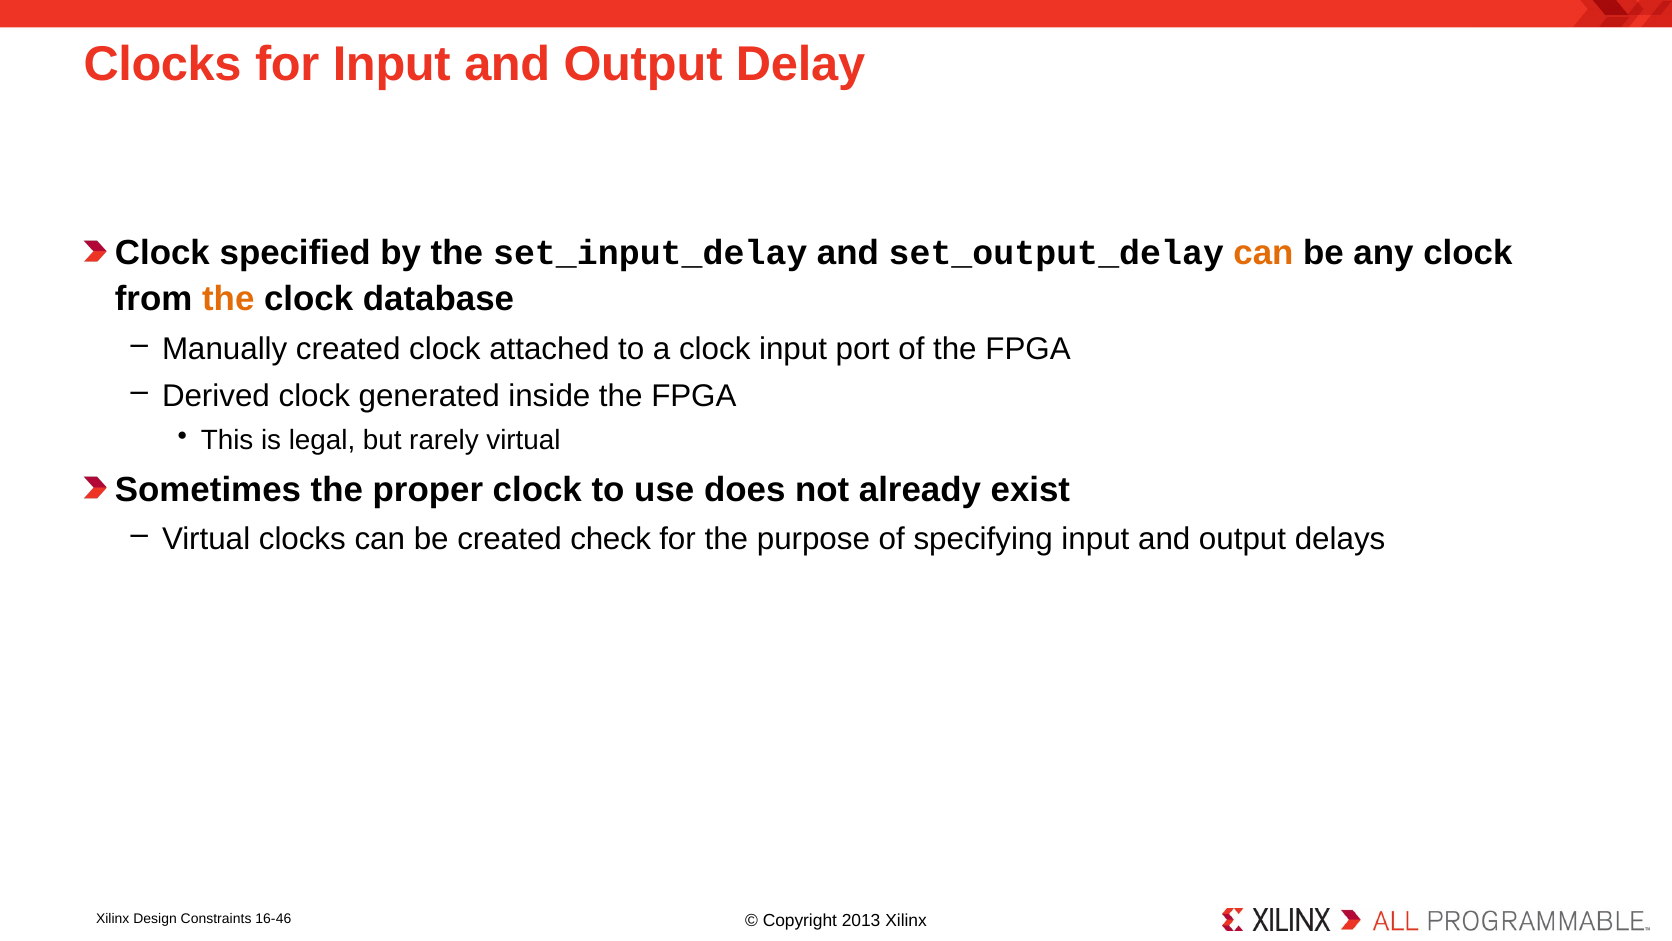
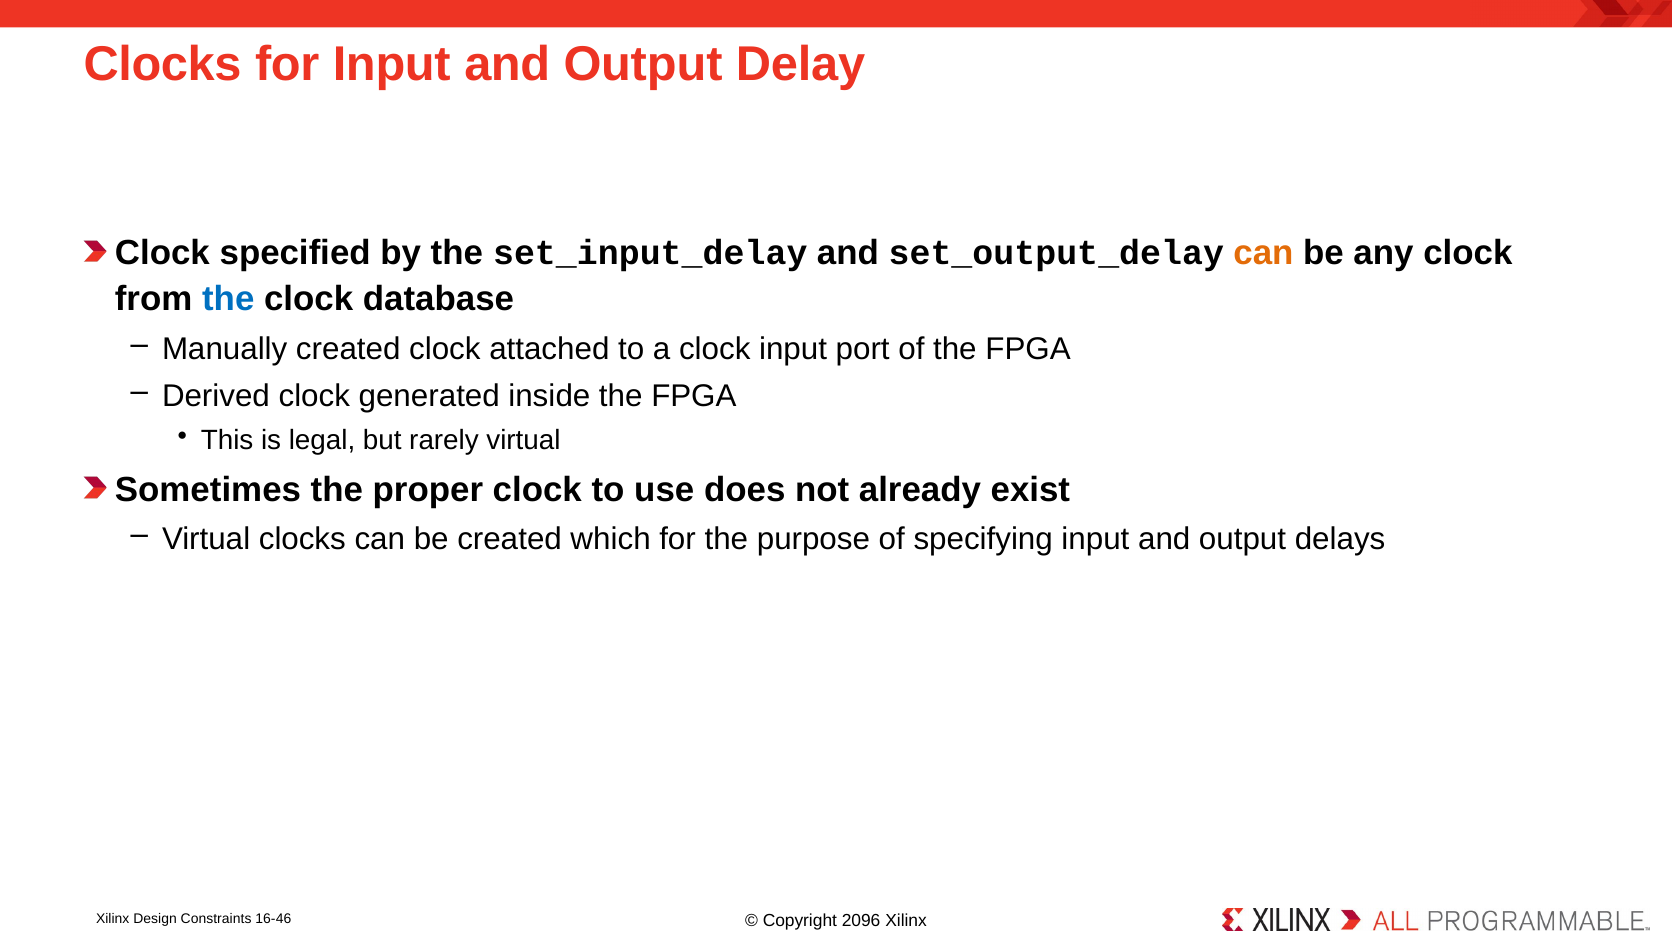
the colour: orange -> blue (228, 299)
check: check -> which (611, 539)
2013: 2013 -> 2096 (861, 921)
